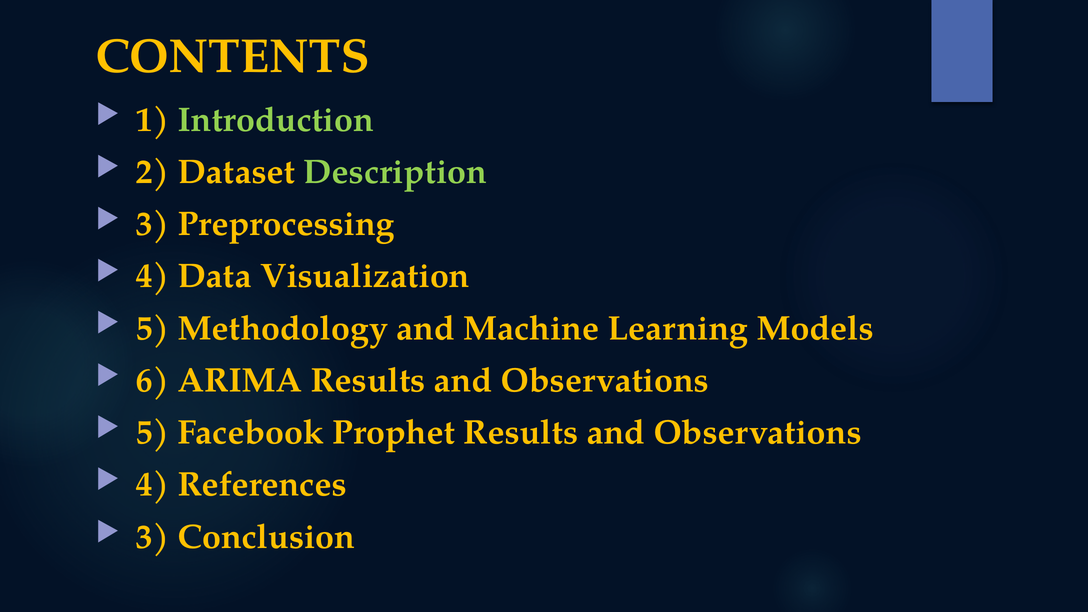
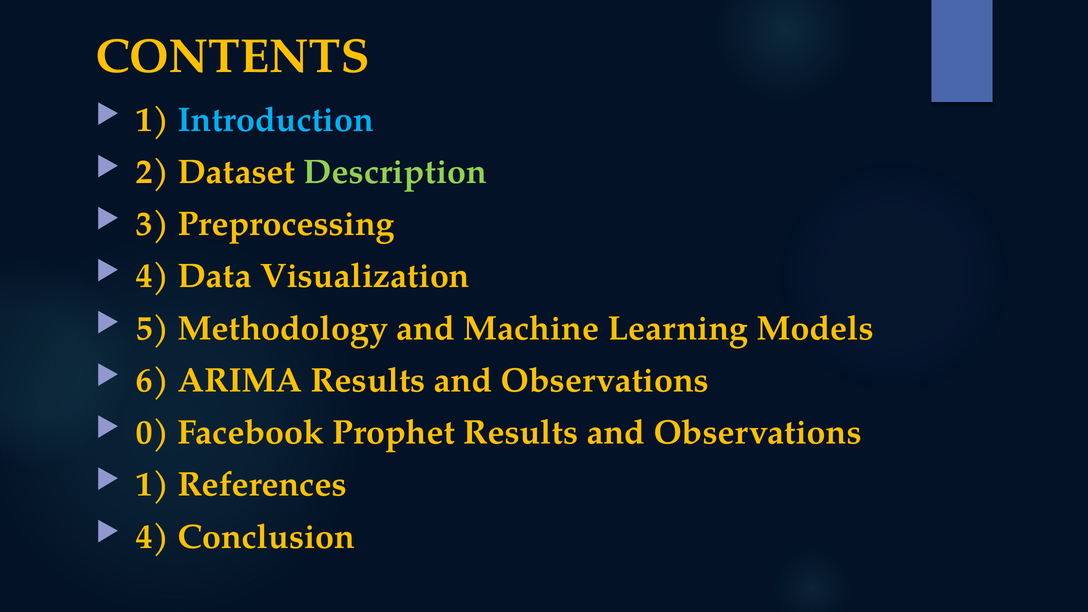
Introduction colour: light green -> light blue (276, 120)
5: 5 -> 0 (152, 433)
4: 4 -> 1 (152, 485)
3: 3 -> 4 (152, 537)
